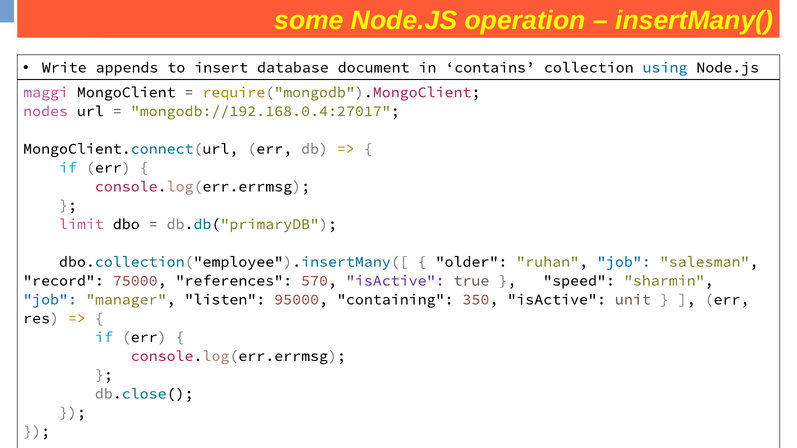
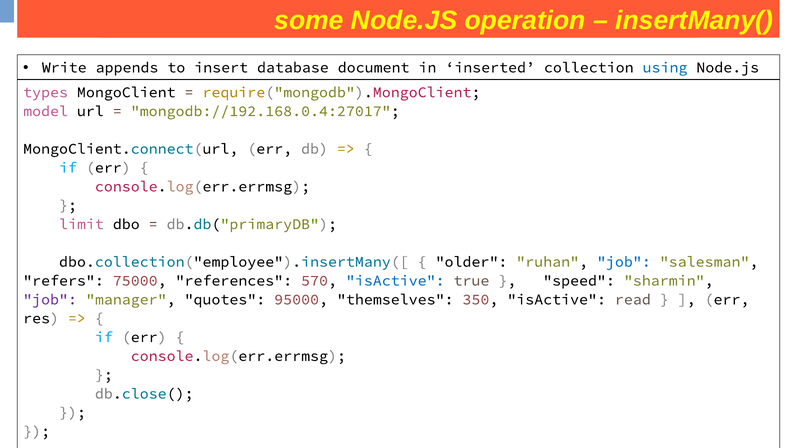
contains: contains -> inserted (490, 68)
maggi: maggi -> types (46, 92)
nodes: nodes -> model (46, 111)
record: record -> refers (64, 281)
isActive colour: purple -> blue (395, 281)
job colour: blue -> purple (50, 300)
listen: listen -> quotes (225, 300)
containing: containing -> themselves (395, 300)
unit: unit -> read (633, 300)
